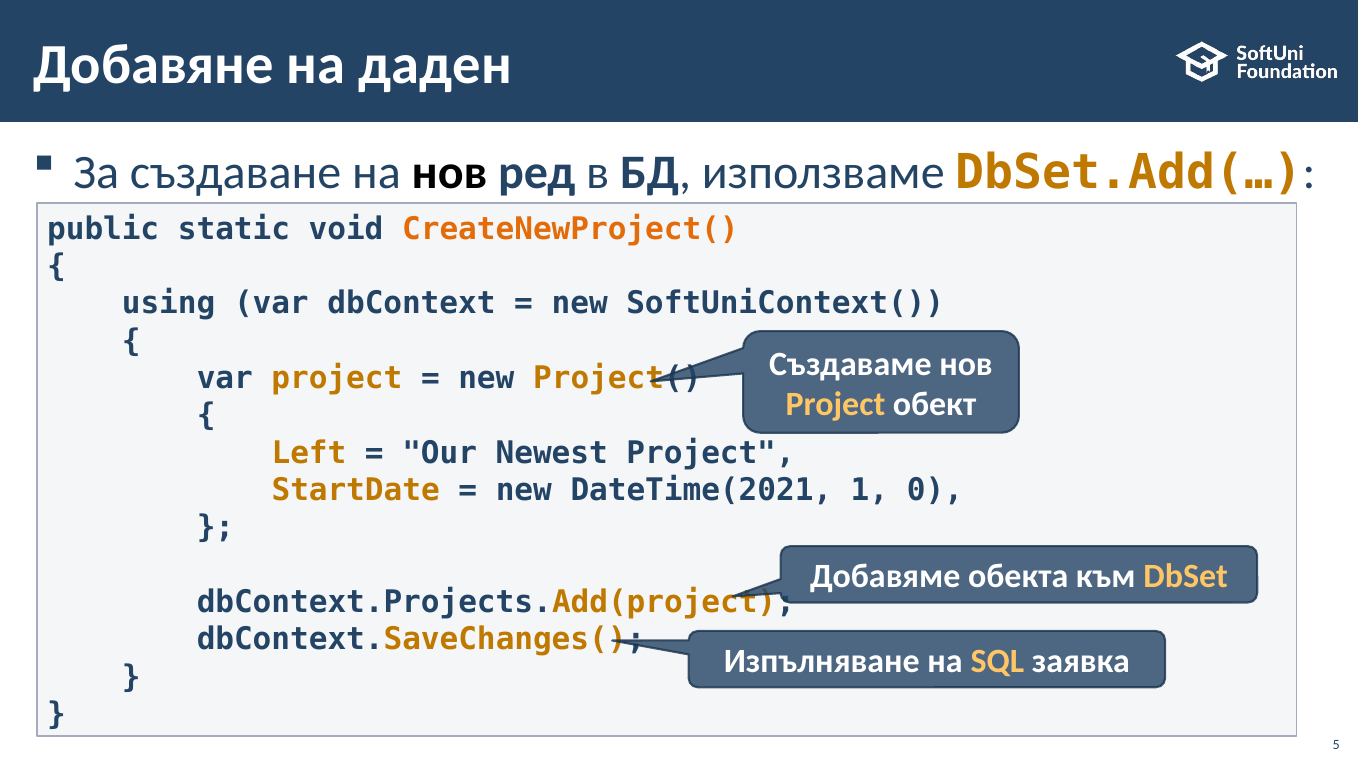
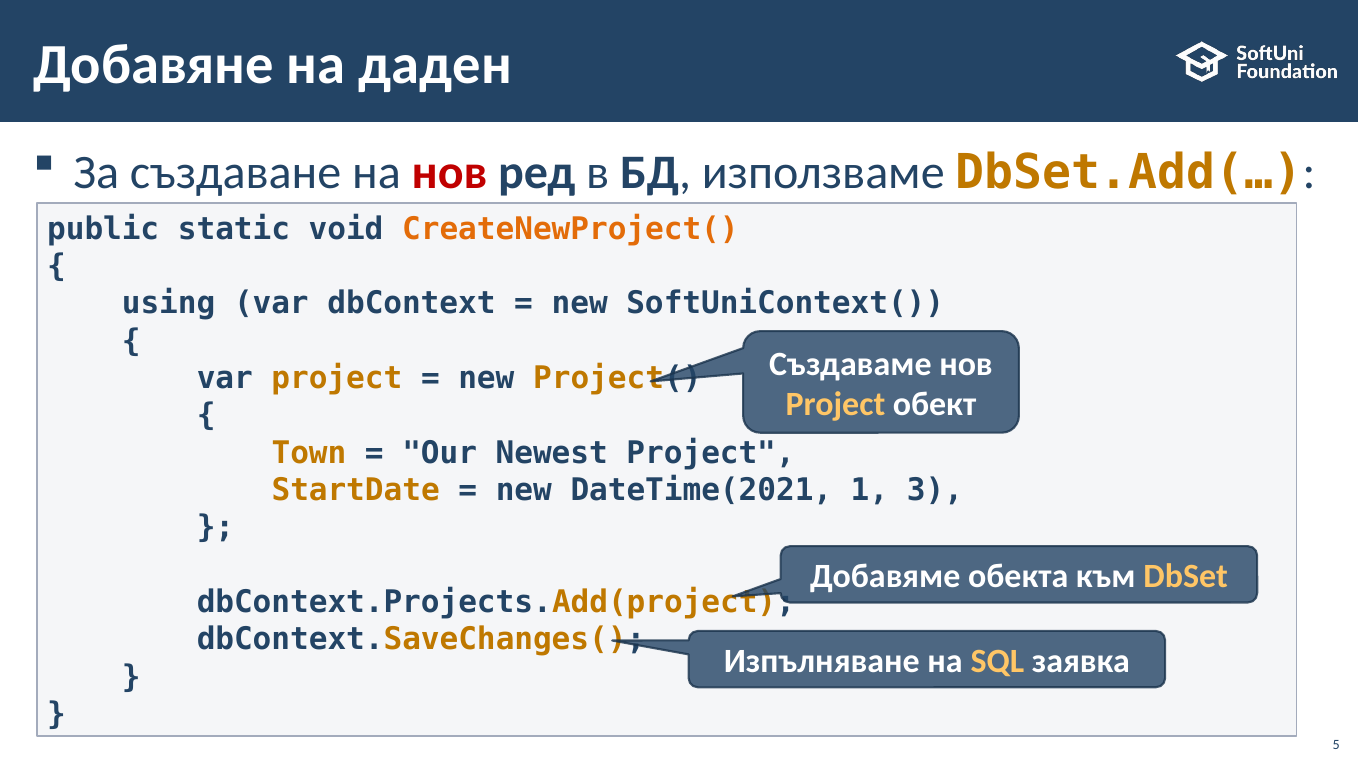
нов colour: black -> red (450, 172)
Left: Left -> Town (309, 453)
0: 0 -> 3 (935, 490)
